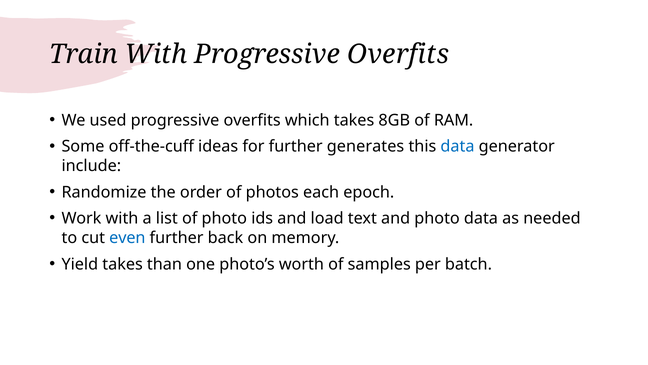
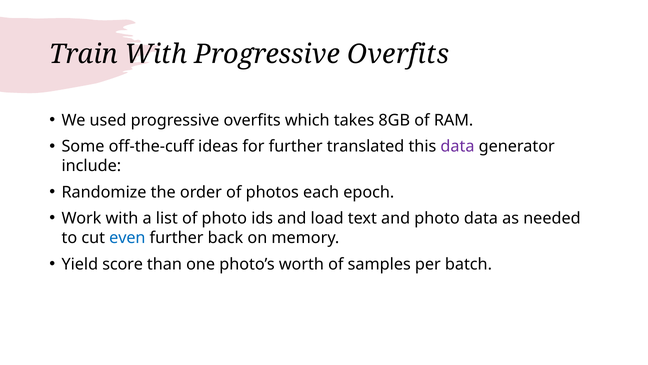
generates: generates -> translated (366, 146)
data colour: blue -> purple (458, 146)
Yield takes: takes -> score (123, 264)
